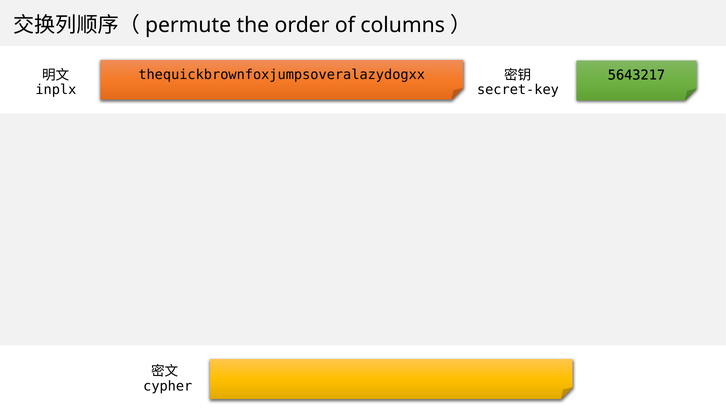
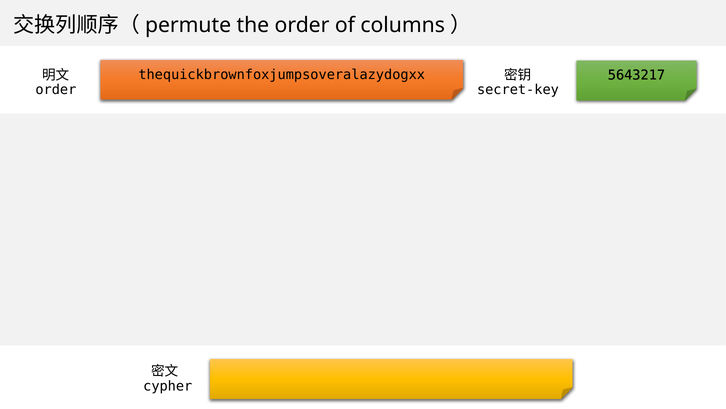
inplx: inplx -> order (56, 89)
